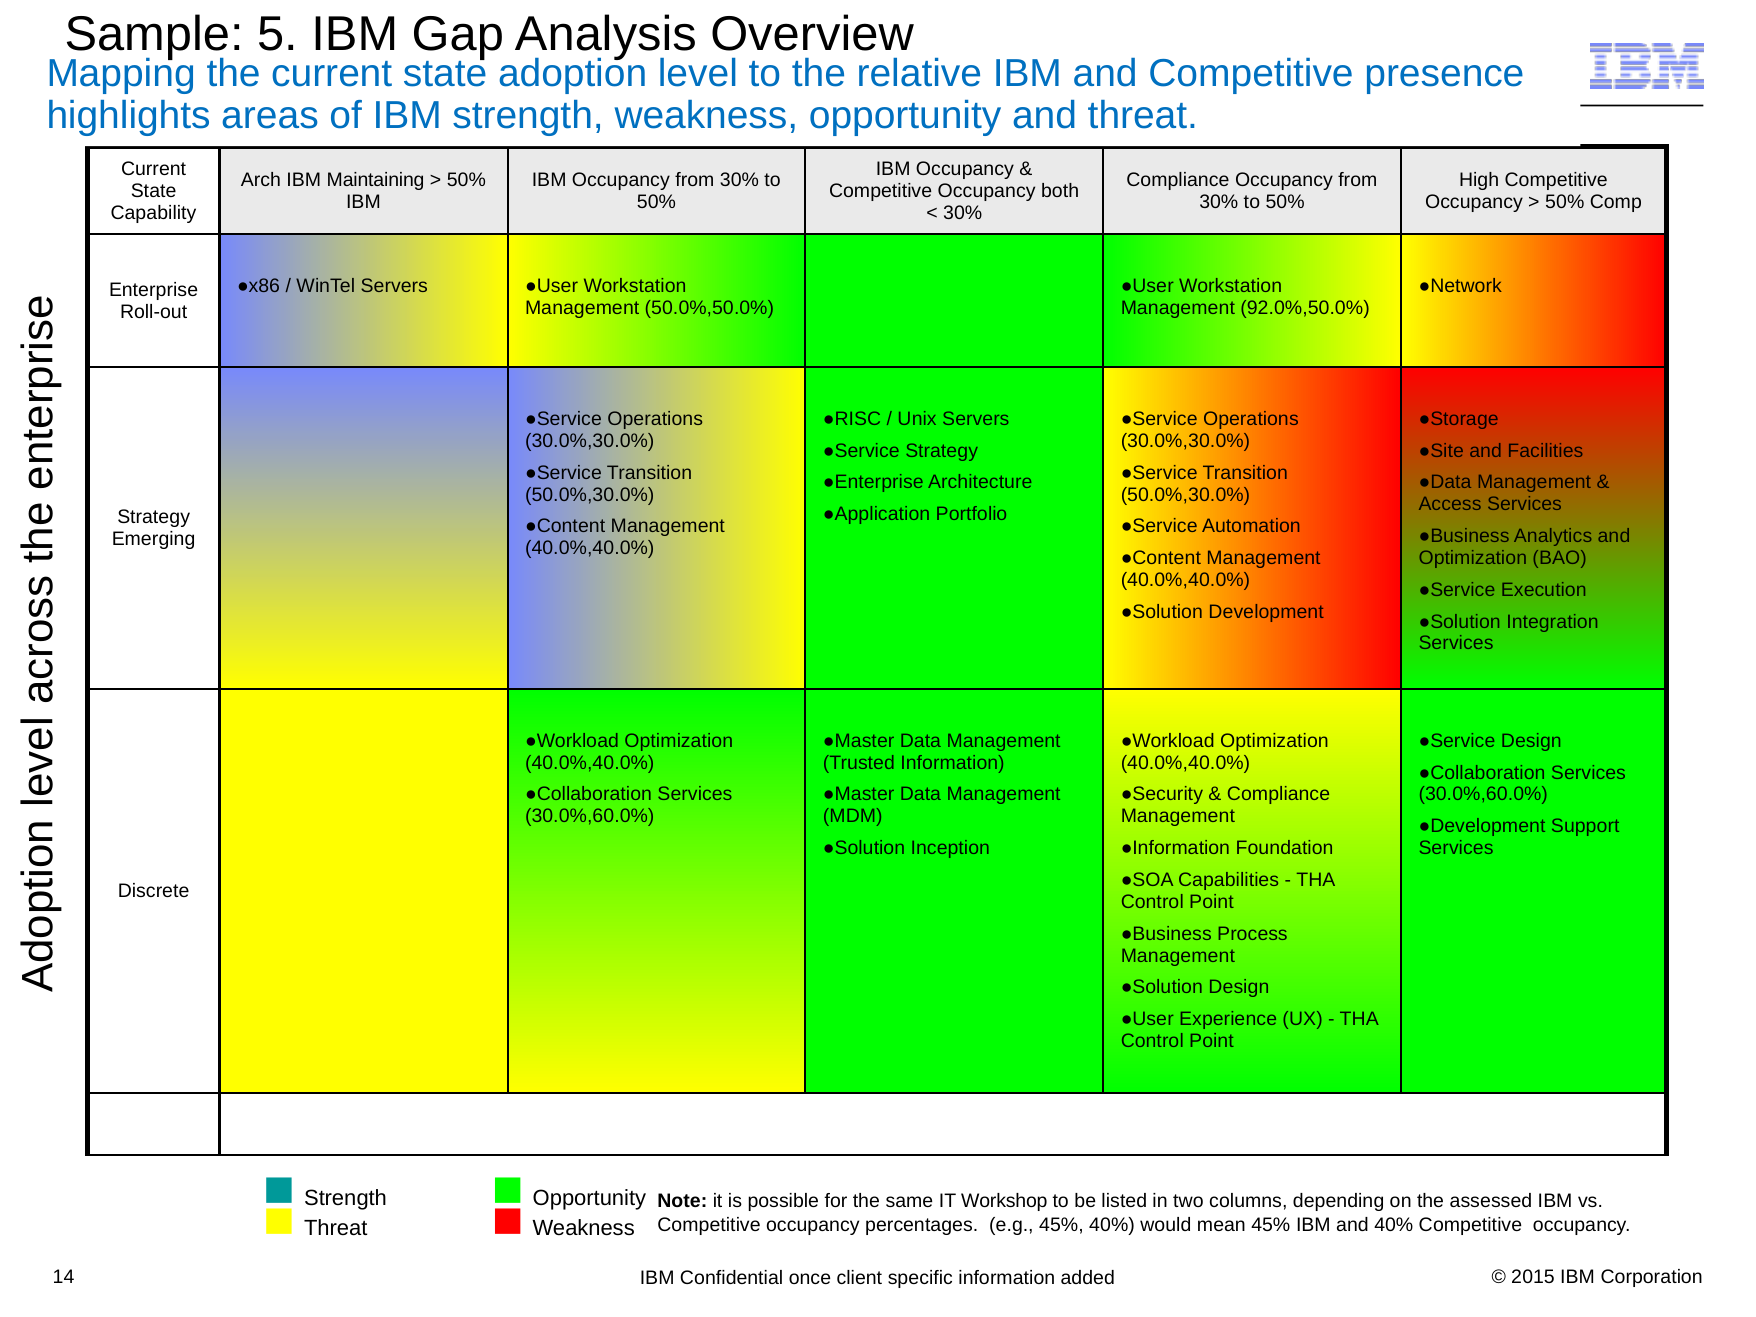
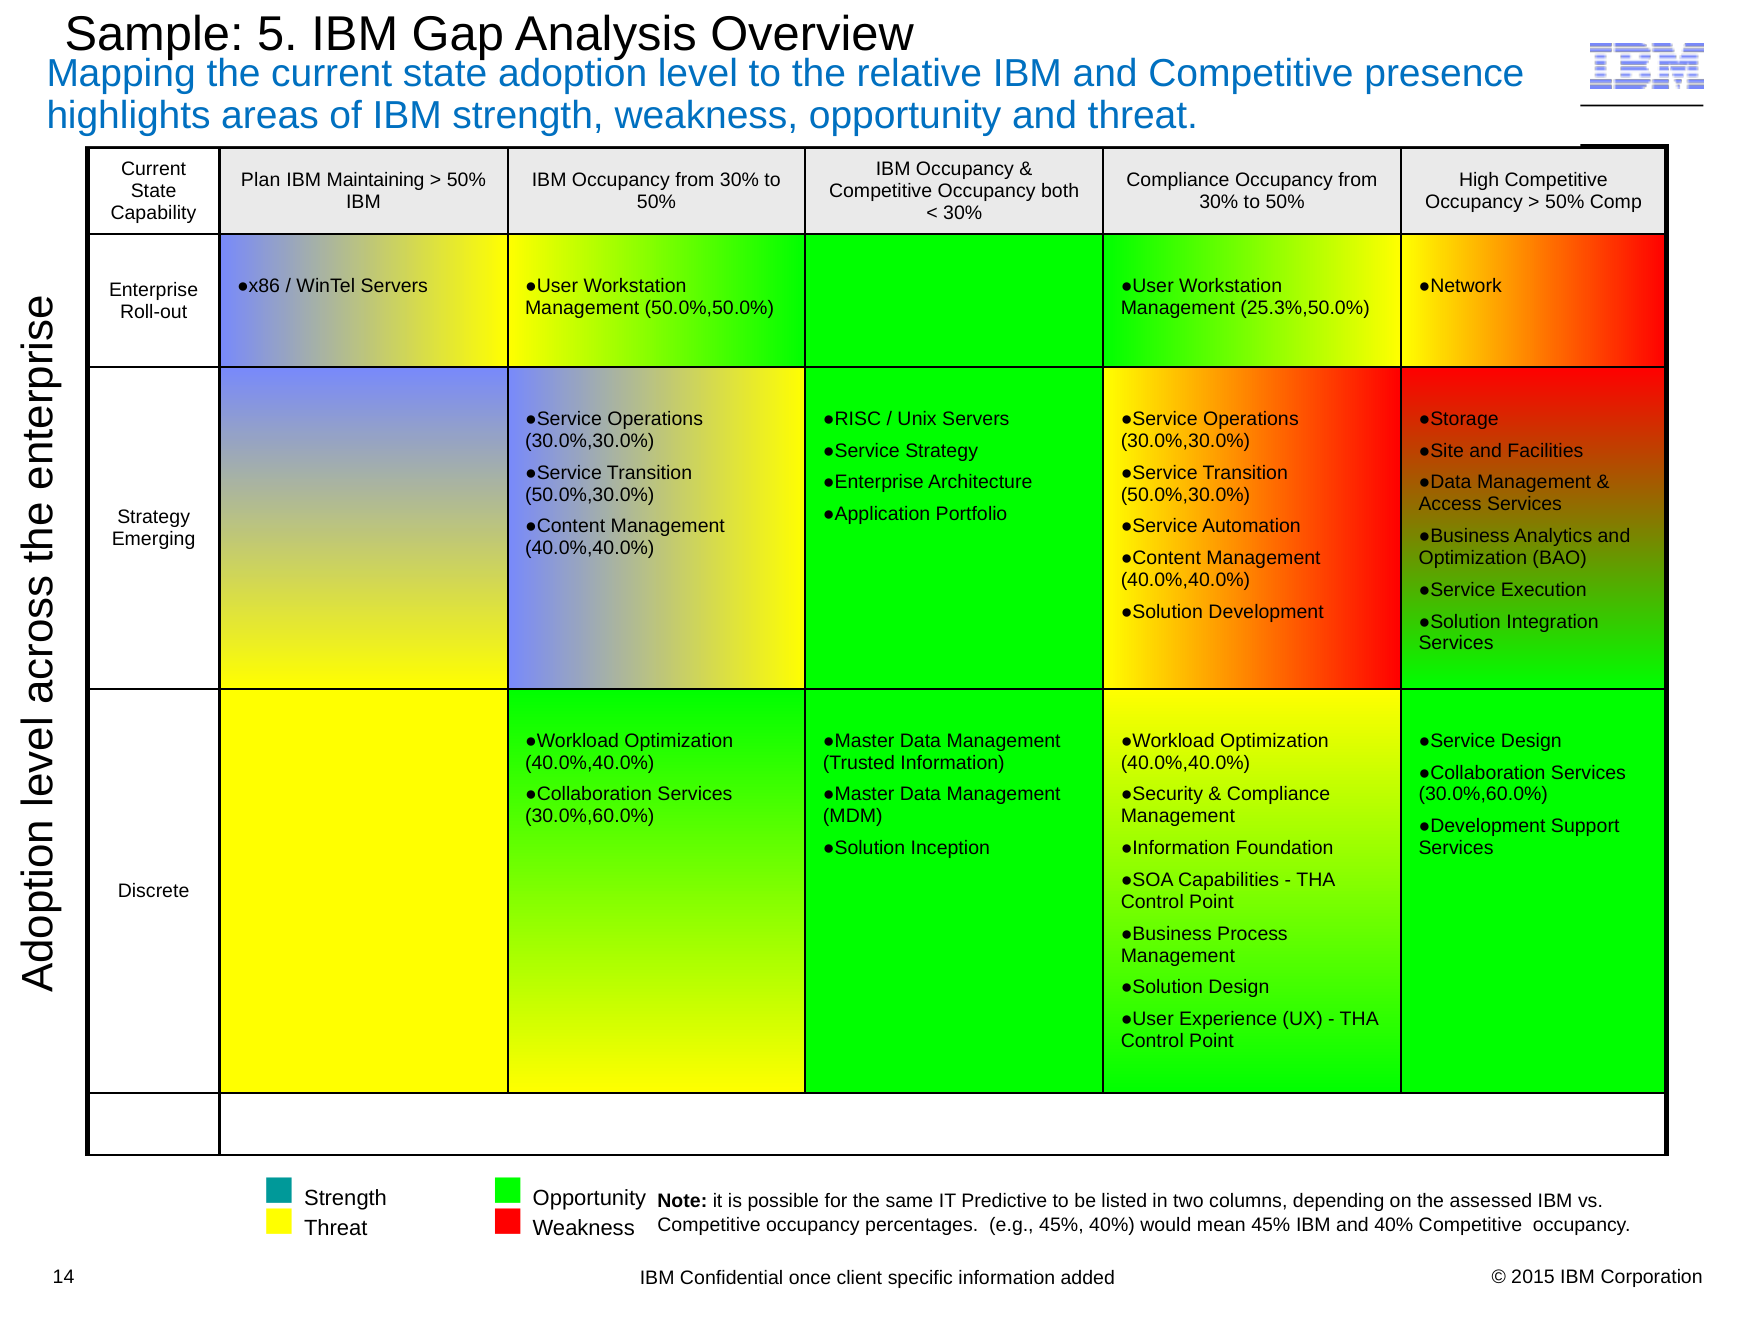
Arch: Arch -> Plan (261, 180)
92.0%,50.0%: 92.0%,50.0% -> 25.3%,50.0% (1305, 308)
Workshop: Workshop -> Predictive (1004, 1201)
